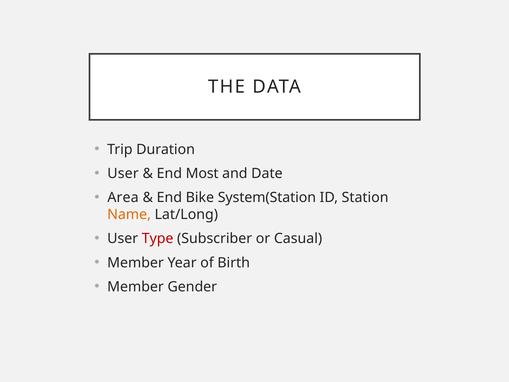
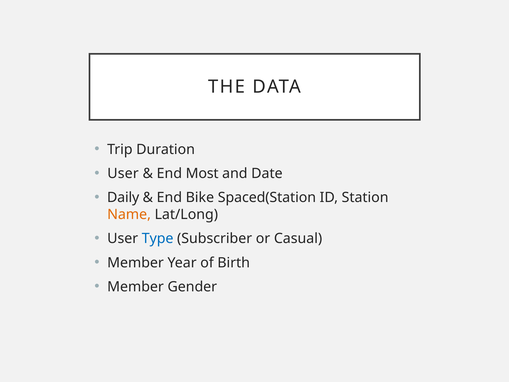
Area: Area -> Daily (123, 197)
System(Station: System(Station -> Spaced(Station (267, 197)
Type colour: red -> blue (158, 238)
